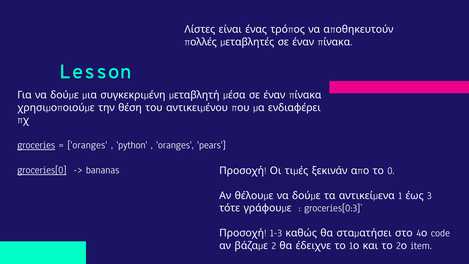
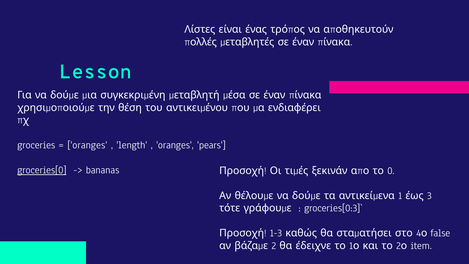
groceries underline: present -> none (36, 145)
python: python -> length (132, 145)
code: code -> false (440, 233)
